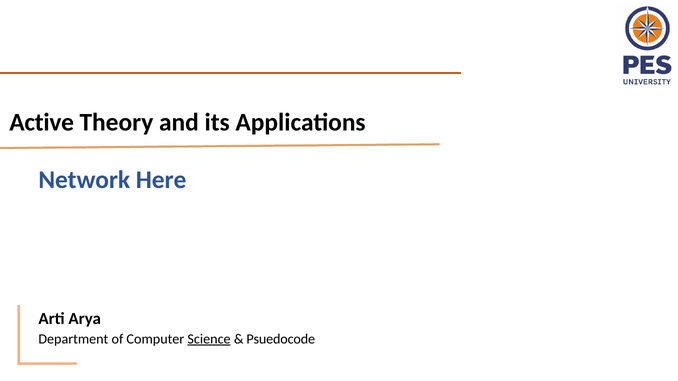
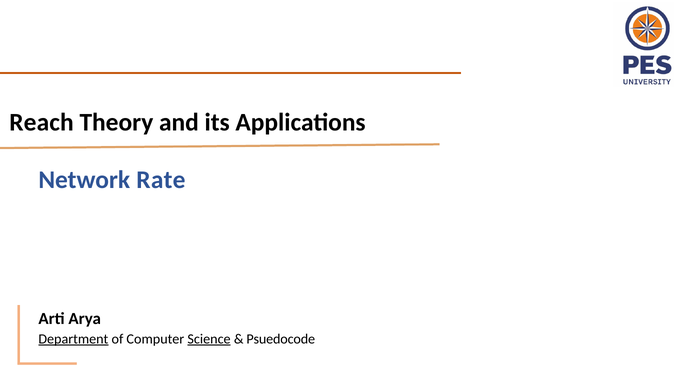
Active: Active -> Reach (41, 122)
Here: Here -> Rate (161, 180)
Department underline: none -> present (73, 339)
